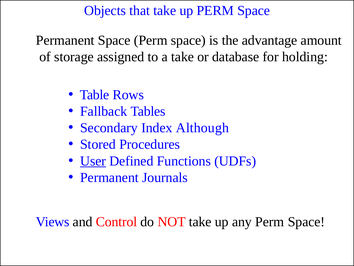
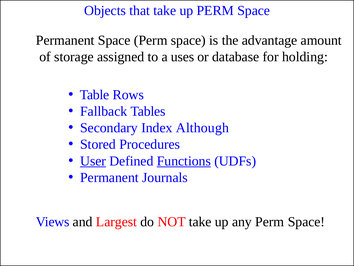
a take: take -> uses (183, 57)
Functions underline: none -> present (184, 161)
Control: Control -> Largest (116, 221)
